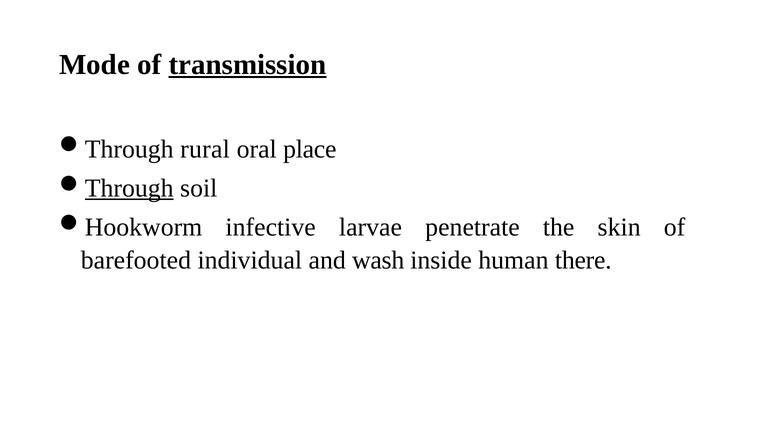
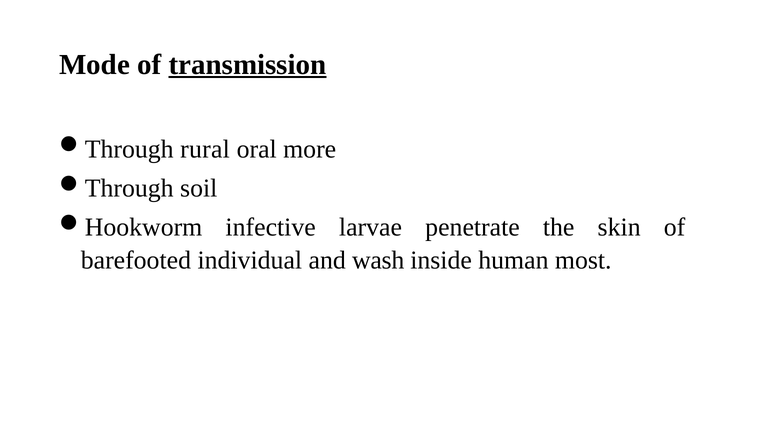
place: place -> more (310, 149)
Through underline: present -> none (129, 188)
there: there -> most (583, 261)
